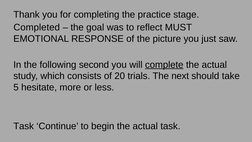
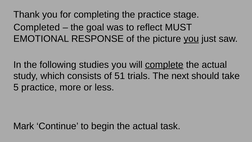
you underline: none -> present (191, 39)
second: second -> studies (94, 65)
20: 20 -> 51 (120, 76)
5 hesitate: hesitate -> practice (39, 87)
Task: Task -> Mark (24, 126)
